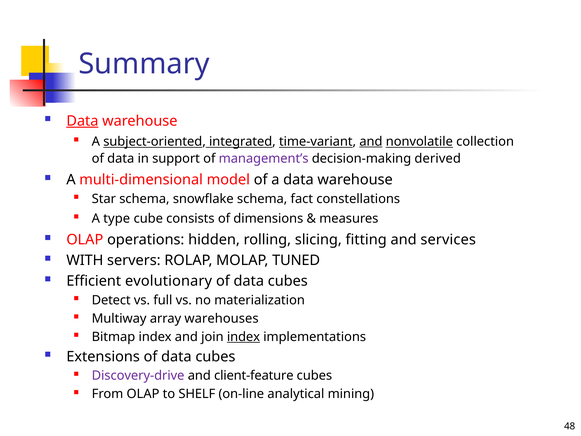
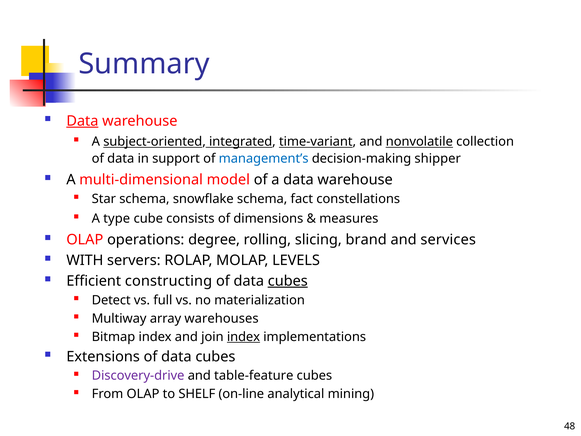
and underline: present -> none (371, 141)
management’s colour: purple -> blue (264, 158)
derived: derived -> shipper (438, 158)
hidden: hidden -> degree (214, 240)
fitting: fitting -> brand (366, 240)
TUNED: TUNED -> LEVELS (296, 260)
evolutionary: evolutionary -> constructing (169, 281)
cubes underline: none -> present (288, 281)
client-feature: client-feature -> table-feature (254, 376)
